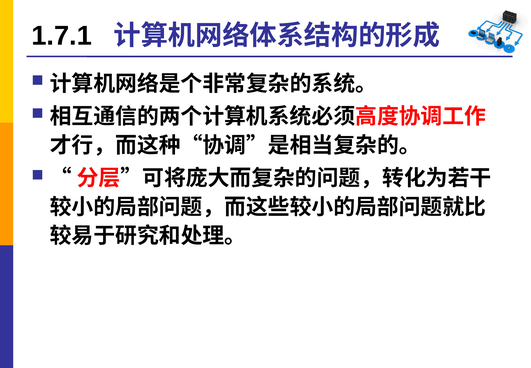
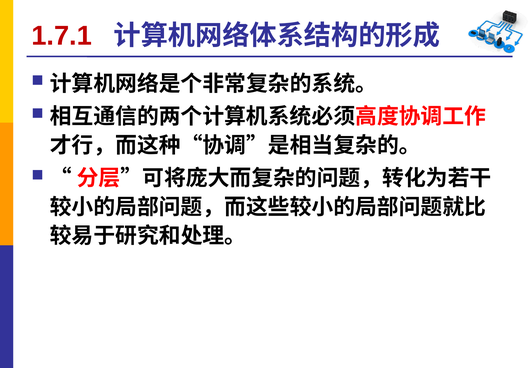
1.7.1 colour: black -> red (62, 36)
